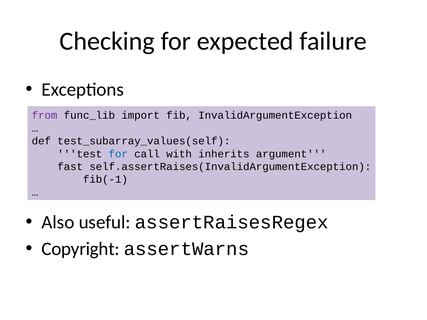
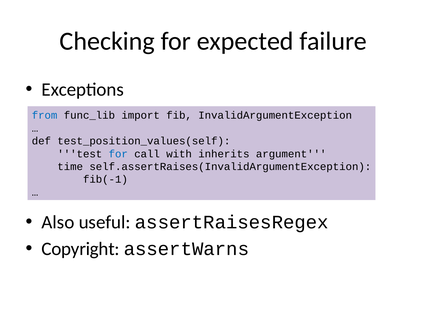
from colour: purple -> blue (45, 116)
test_subarray_values(self: test_subarray_values(self -> test_position_values(self (144, 141)
fast: fast -> time (70, 167)
